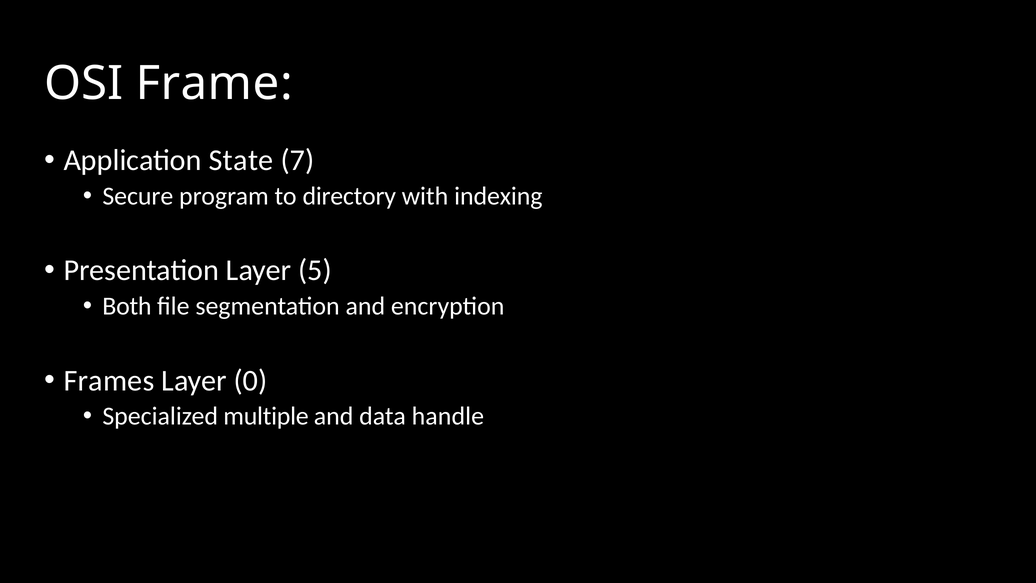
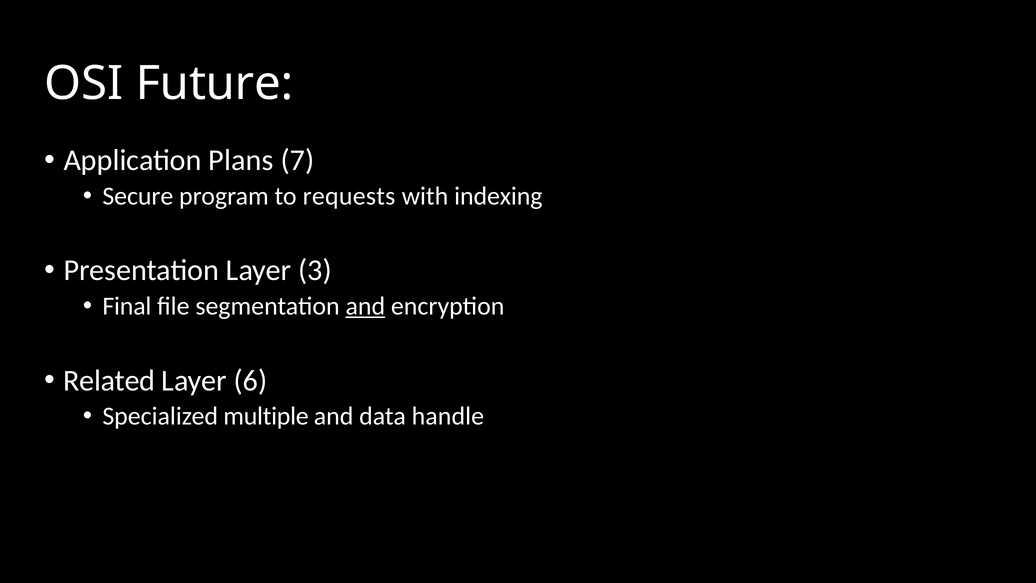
Frame: Frame -> Future (215, 84)
State: State -> Plans (241, 160)
directory: directory -> requests (349, 196)
5: 5 -> 3 (315, 270)
Both: Both -> Final (127, 306)
and underline: none -> present (365, 306)
Frames: Frames -> Related (109, 381)
0: 0 -> 6 (250, 381)
